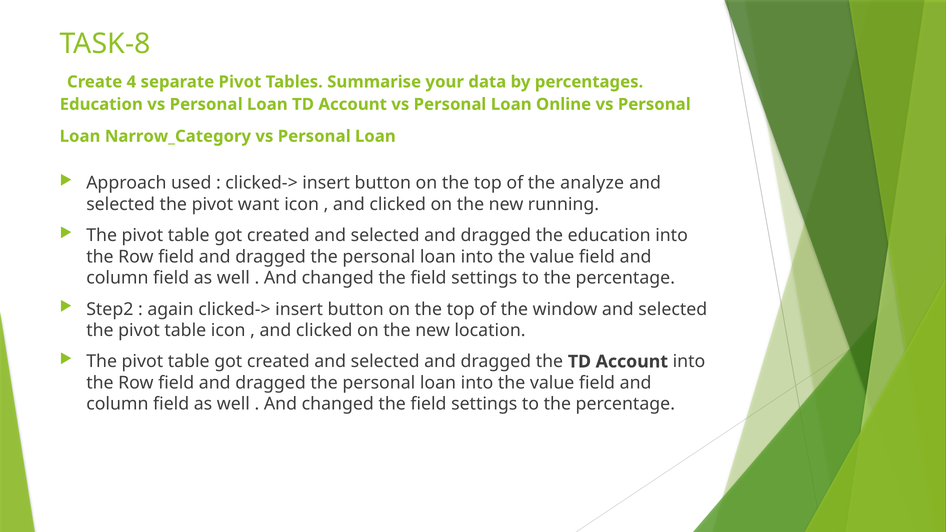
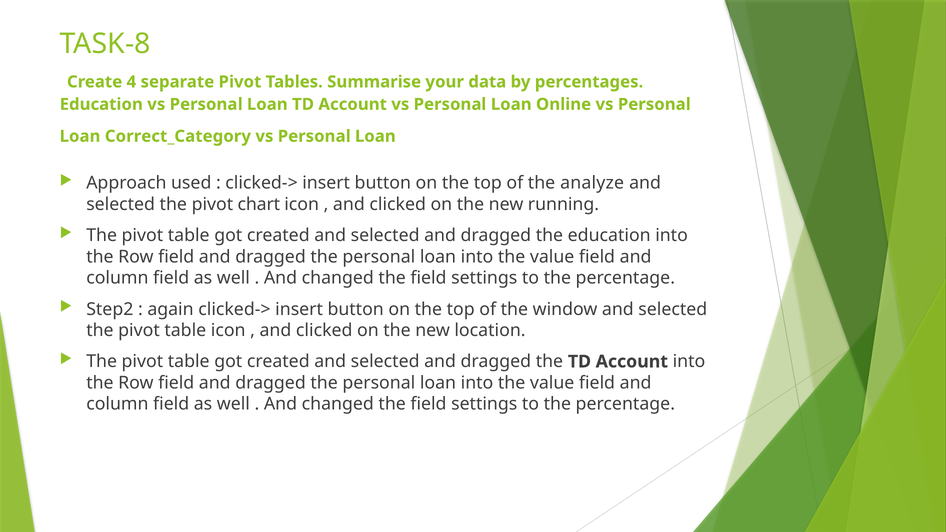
Narrow_Category: Narrow_Category -> Correct_Category (178, 136)
want: want -> chart (259, 204)
